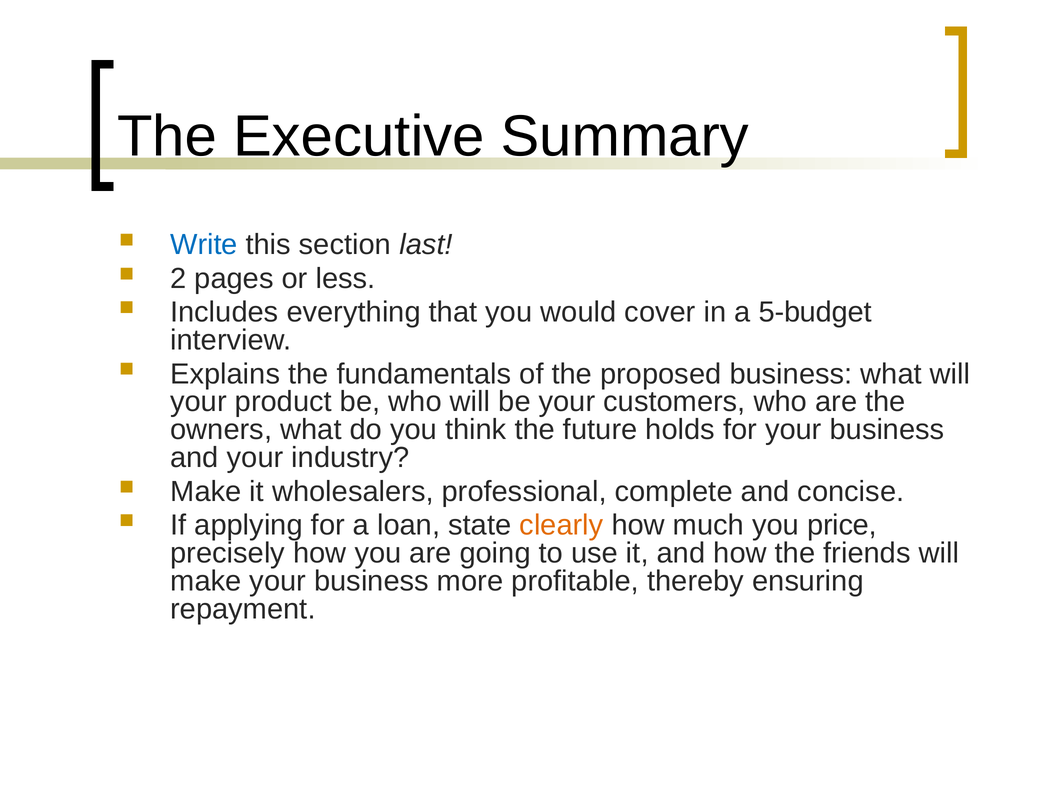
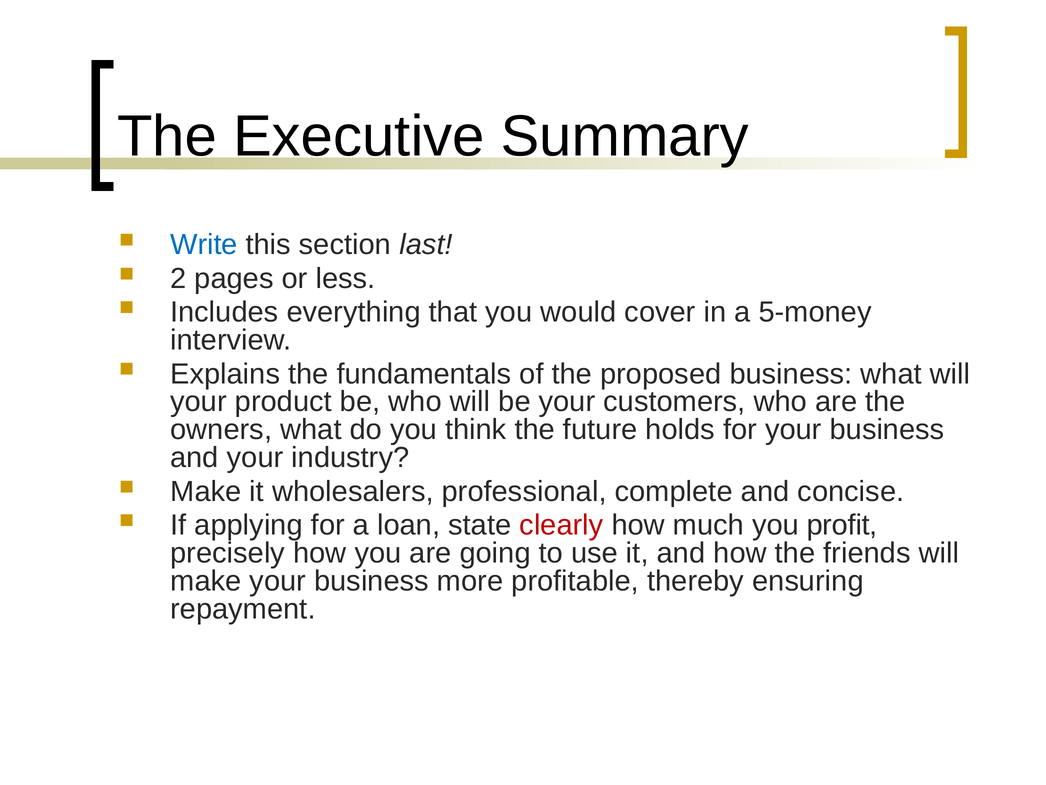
5-budget: 5-budget -> 5-money (815, 312)
clearly colour: orange -> red (561, 525)
price: price -> profit (842, 525)
